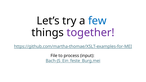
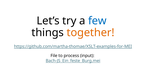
together colour: purple -> orange (91, 33)
